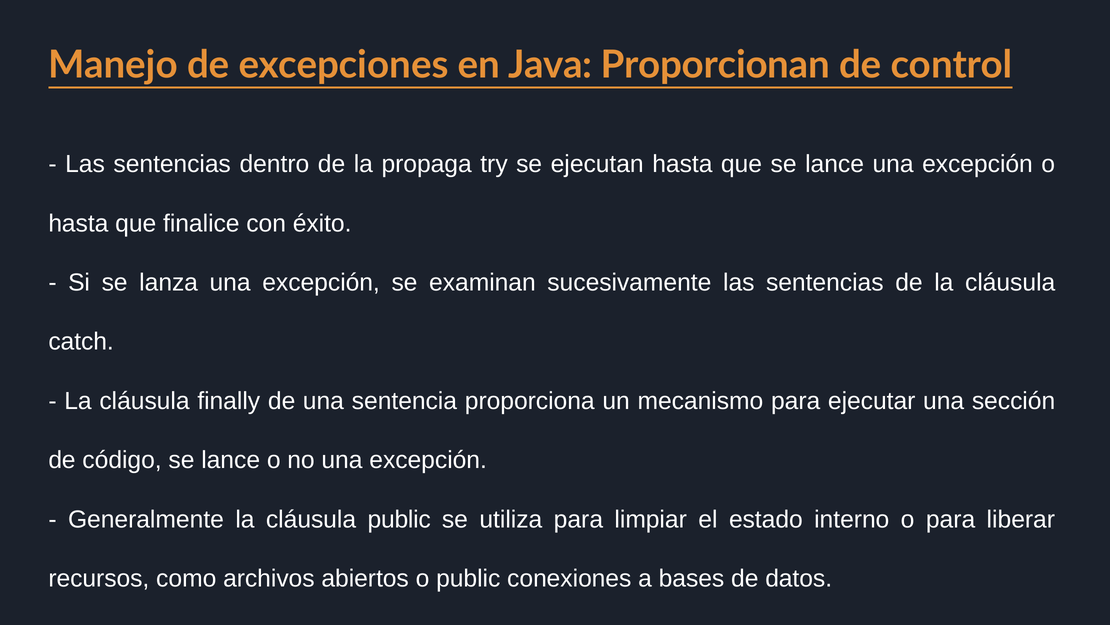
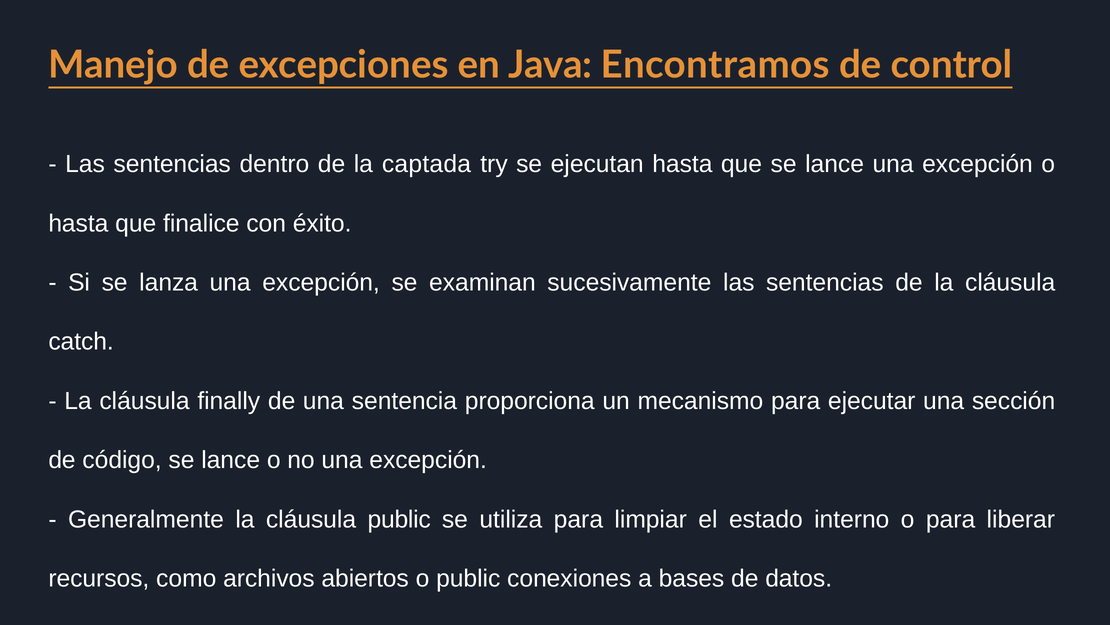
Proporcionan: Proporcionan -> Encontramos (715, 65)
propaga: propaga -> captada (426, 164)
